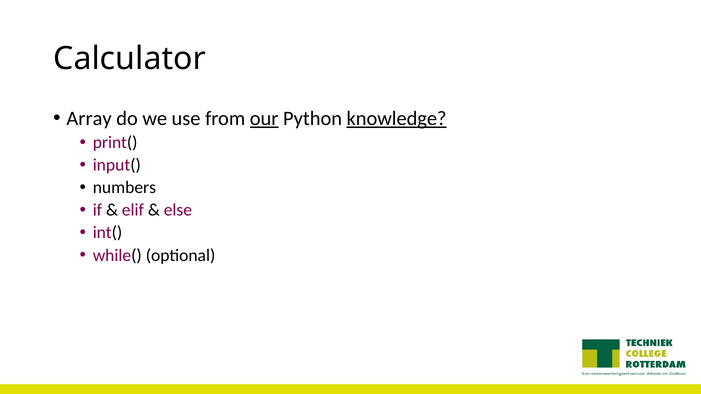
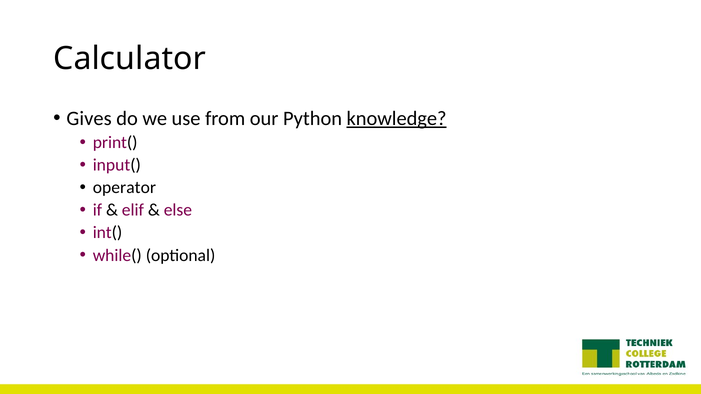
Array: Array -> Gives (89, 118)
our underline: present -> none (264, 118)
numbers: numbers -> operator (124, 188)
